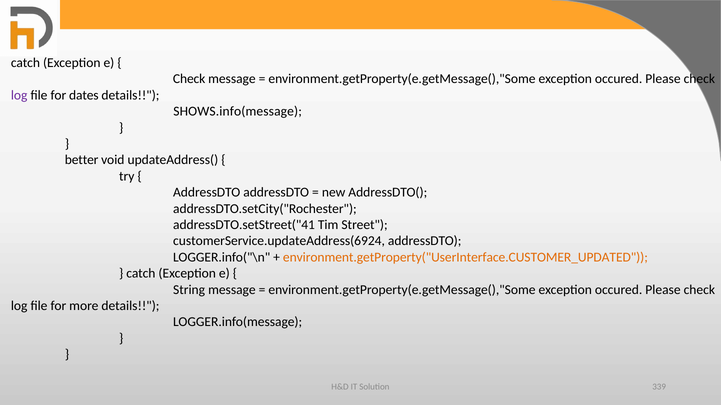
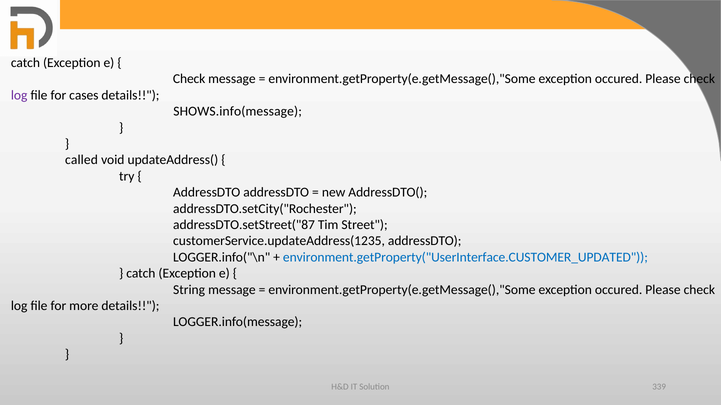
dates: dates -> cases (84, 95)
better: better -> called (81, 160)
addressDTO.setStreet("41: addressDTO.setStreet("41 -> addressDTO.setStreet("87 (244, 225)
customerService.updateAddress(6924: customerService.updateAddress(6924 -> customerService.updateAddress(1235 (279, 241)
environment.getProperty("UserInterface.CUSTOMER_UPDATED colour: orange -> blue (465, 258)
